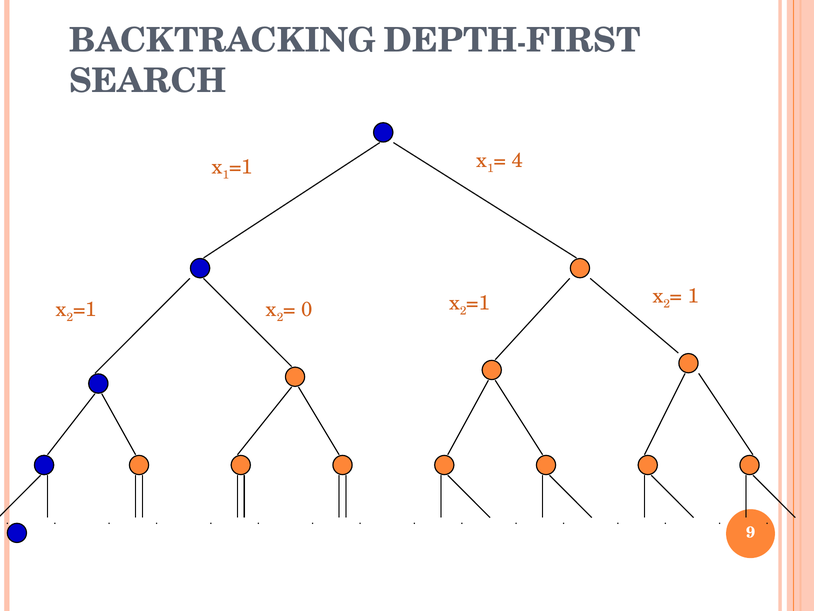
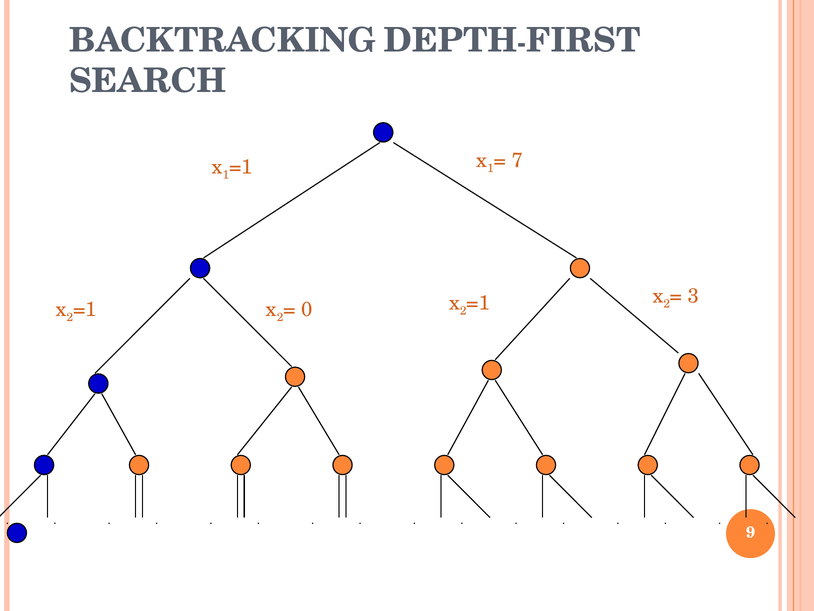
4: 4 -> 7 (517, 160)
1: 1 -> 3 (694, 296)
